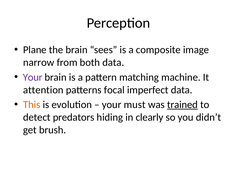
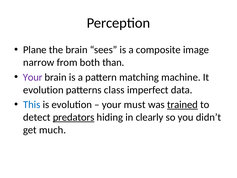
both data: data -> than (113, 62)
attention: attention -> evolution (43, 90)
focal: focal -> class (114, 90)
This colour: orange -> blue (32, 105)
predators underline: none -> present (74, 117)
brush: brush -> much (53, 130)
